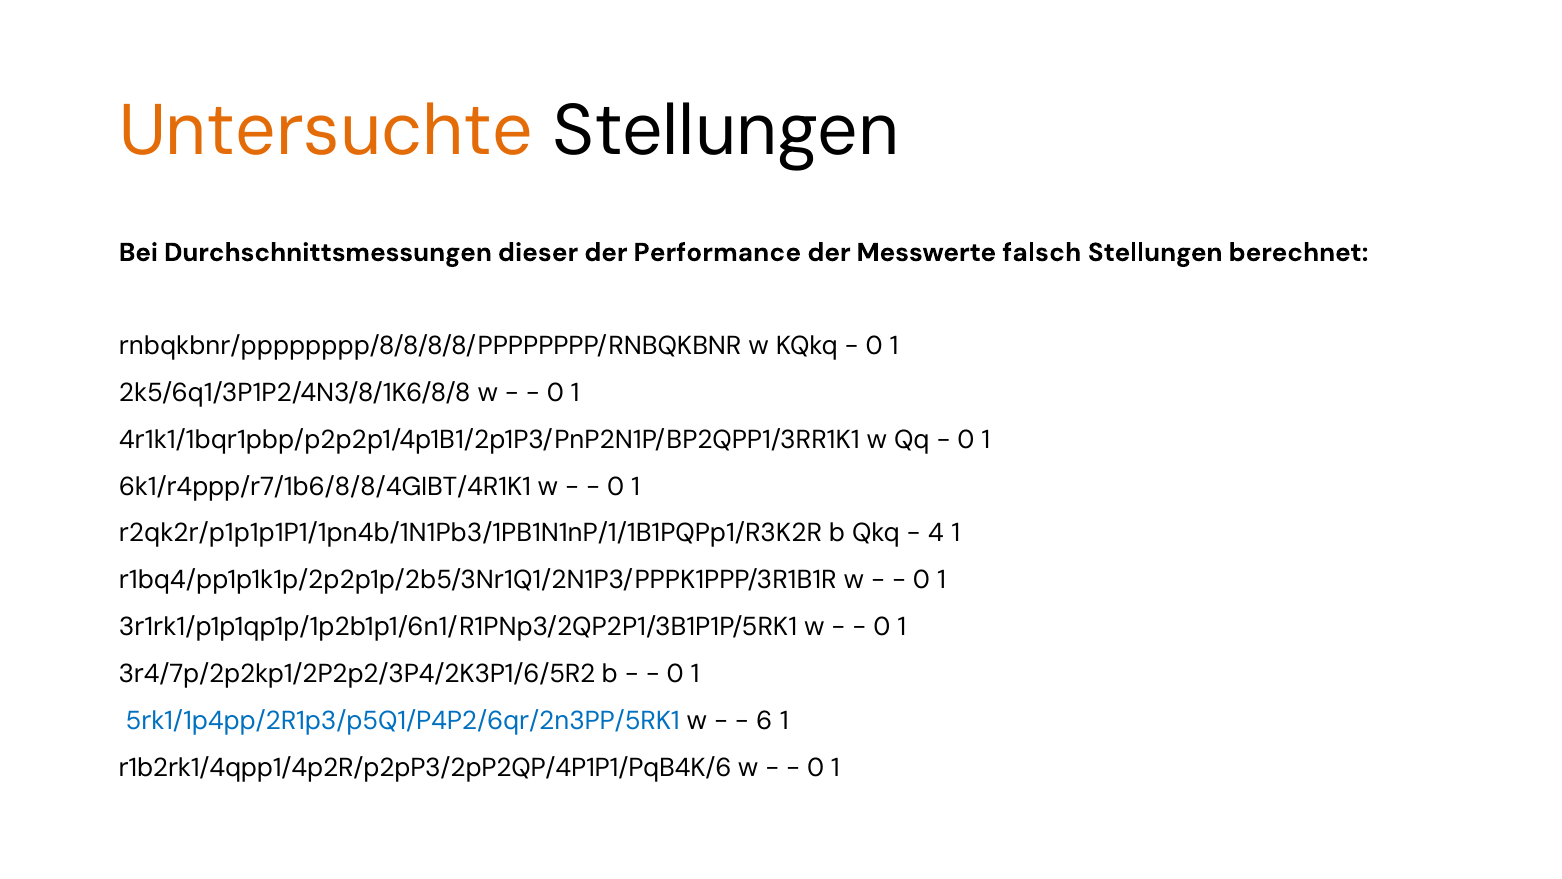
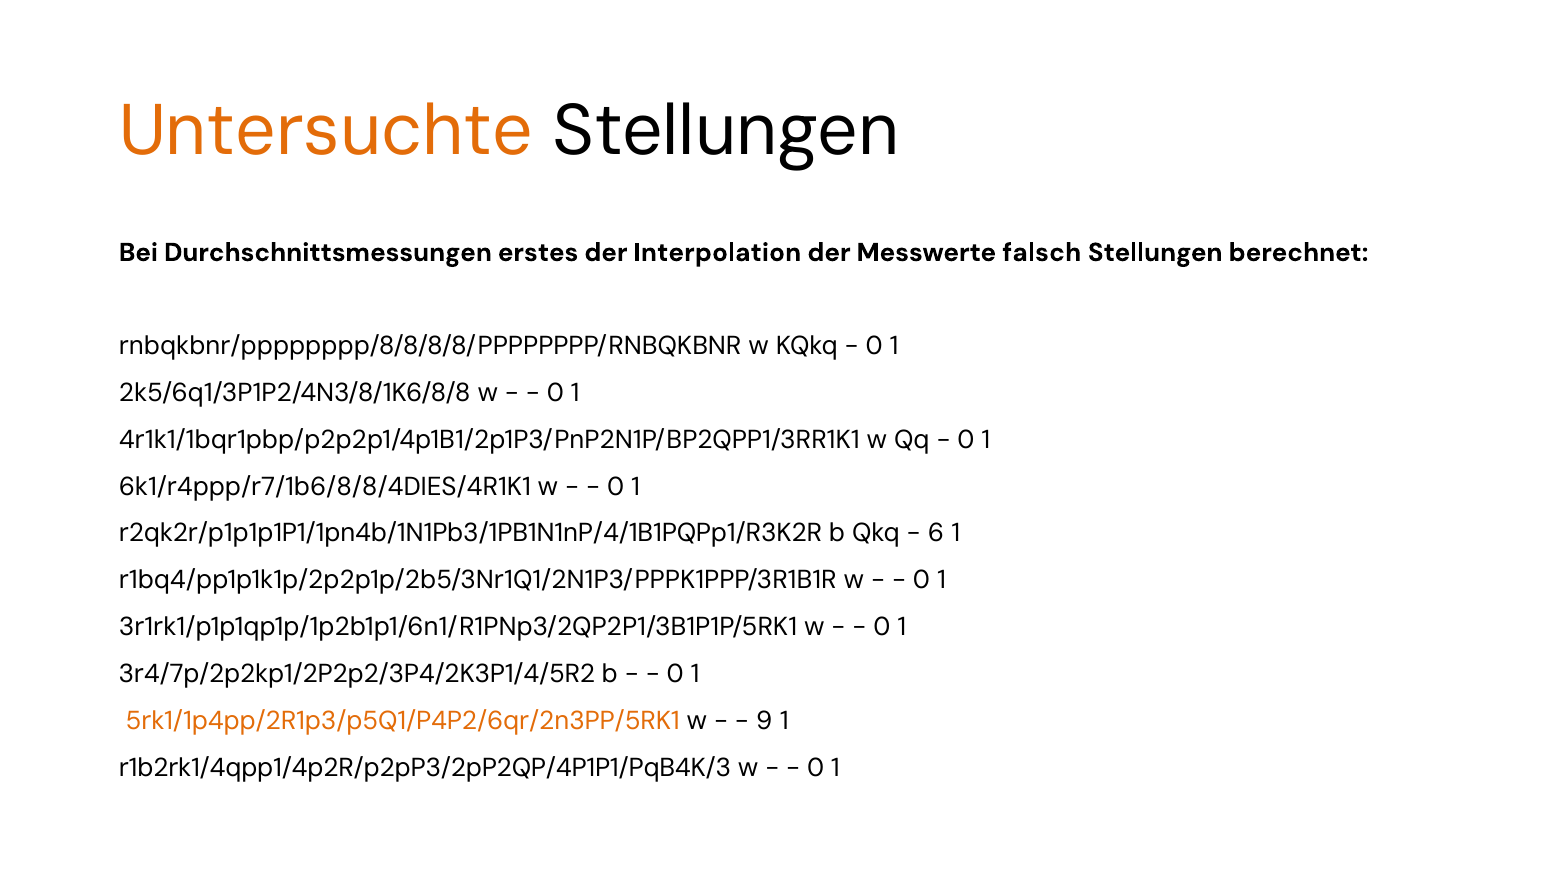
dieser: dieser -> erstes (538, 252)
Performance: Performance -> Interpolation (717, 252)
6k1/r4ppp/r7/1b6/8/8/4GIBT/4R1K1: 6k1/r4ppp/r7/1b6/8/8/4GIBT/4R1K1 -> 6k1/r4ppp/r7/1b6/8/8/4DIES/4R1K1 (325, 486)
r2qk2r/p1p1p1P1/1pn4b/1N1Pb3/1PB1N1nP/1/1B1PQPp1/R3K2R: r2qk2r/p1p1p1P1/1pn4b/1N1Pb3/1PB1N1nP/1/1B1PQPp1/R3K2R -> r2qk2r/p1p1p1P1/1pn4b/1N1Pb3/1PB1N1nP/4/1B1PQPp1/R3K2R (471, 533)
4: 4 -> 6 (936, 533)
3r4/7p/2p2kp1/2P2p2/3P4/2K3P1/6/5R2: 3r4/7p/2p2kp1/2P2p2/3P4/2K3P1/6/5R2 -> 3r4/7p/2p2kp1/2P2p2/3P4/2K3P1/4/5R2 (357, 674)
5rk1/1p4pp/2R1p3/p5Q1/P4P2/6qr/2n3PP/5RK1 colour: blue -> orange (403, 720)
6: 6 -> 9 (764, 720)
r1b2rk1/4qpp1/4p2R/p2pP3/2pP2QP/4P1P1/PqB4K/6: r1b2rk1/4qpp1/4p2R/p2pP3/2pP2QP/4P1P1/PqB4K/6 -> r1b2rk1/4qpp1/4p2R/p2pP3/2pP2QP/4P1P1/PqB4K/3 (425, 767)
